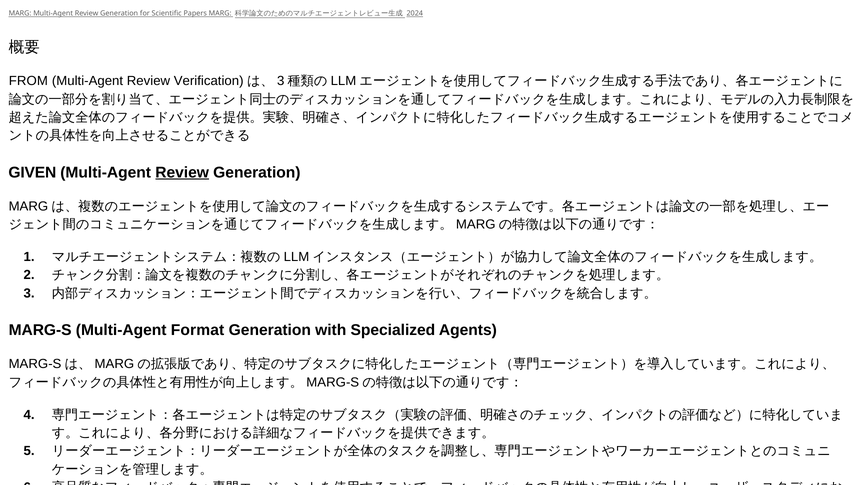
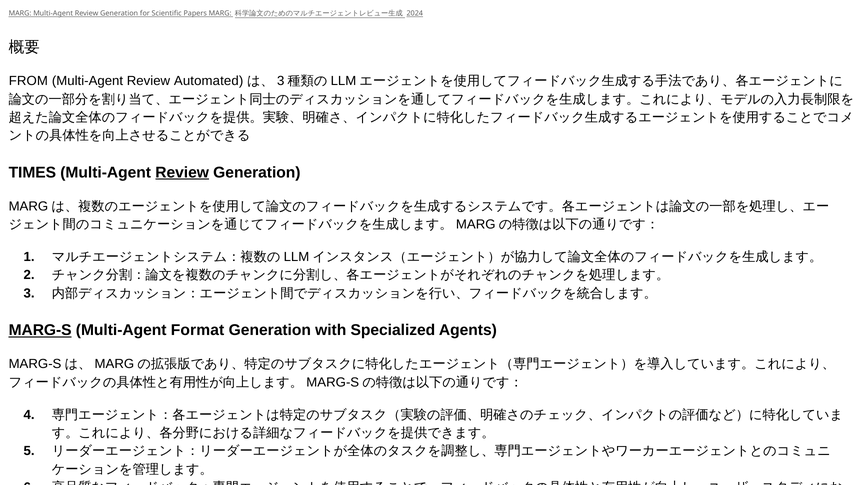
Verification: Verification -> Automated (209, 81)
GIVEN: GIVEN -> TIMES (32, 173)
MARG-S underline: none -> present (40, 331)
